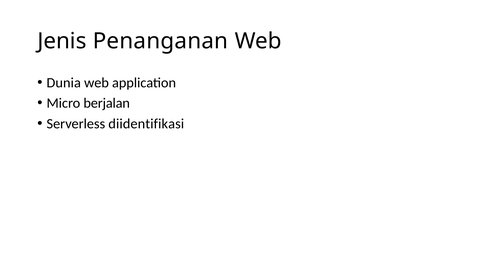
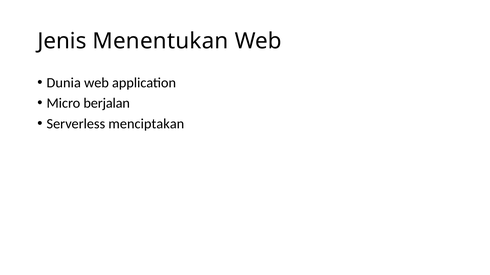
Penanganan: Penanganan -> Menentukan (160, 41)
diidentifikasi: diidentifikasi -> menciptakan (146, 124)
